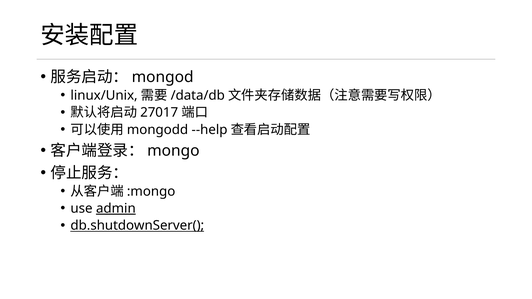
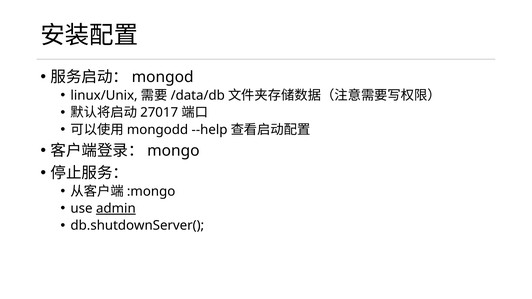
db.shutdownServer( underline: present -> none (137, 226)
